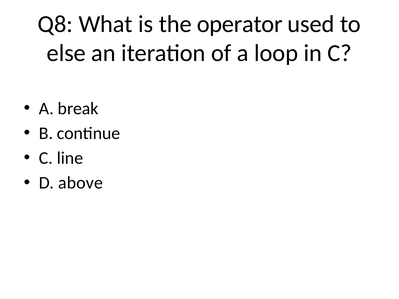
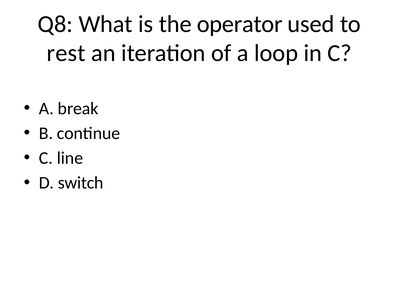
else: else -> rest (66, 53)
above: above -> switch (81, 183)
